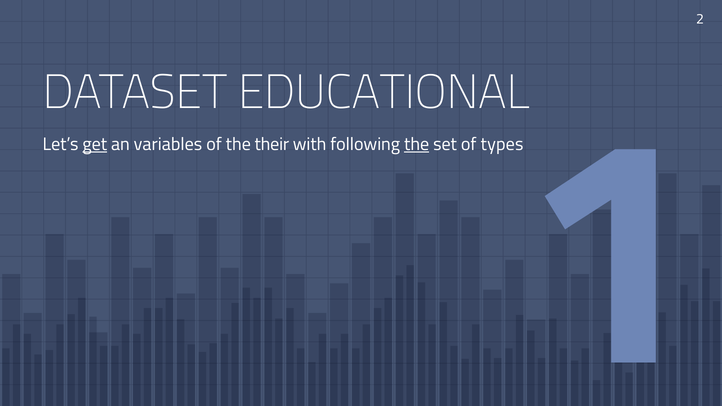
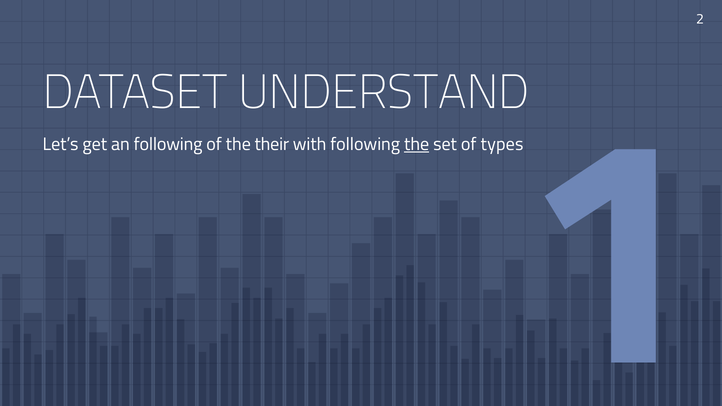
EDUCATIONAL: EDUCATIONAL -> UNDERSTAND (384, 92)
get underline: present -> none (95, 144)
an variables: variables -> following (168, 144)
